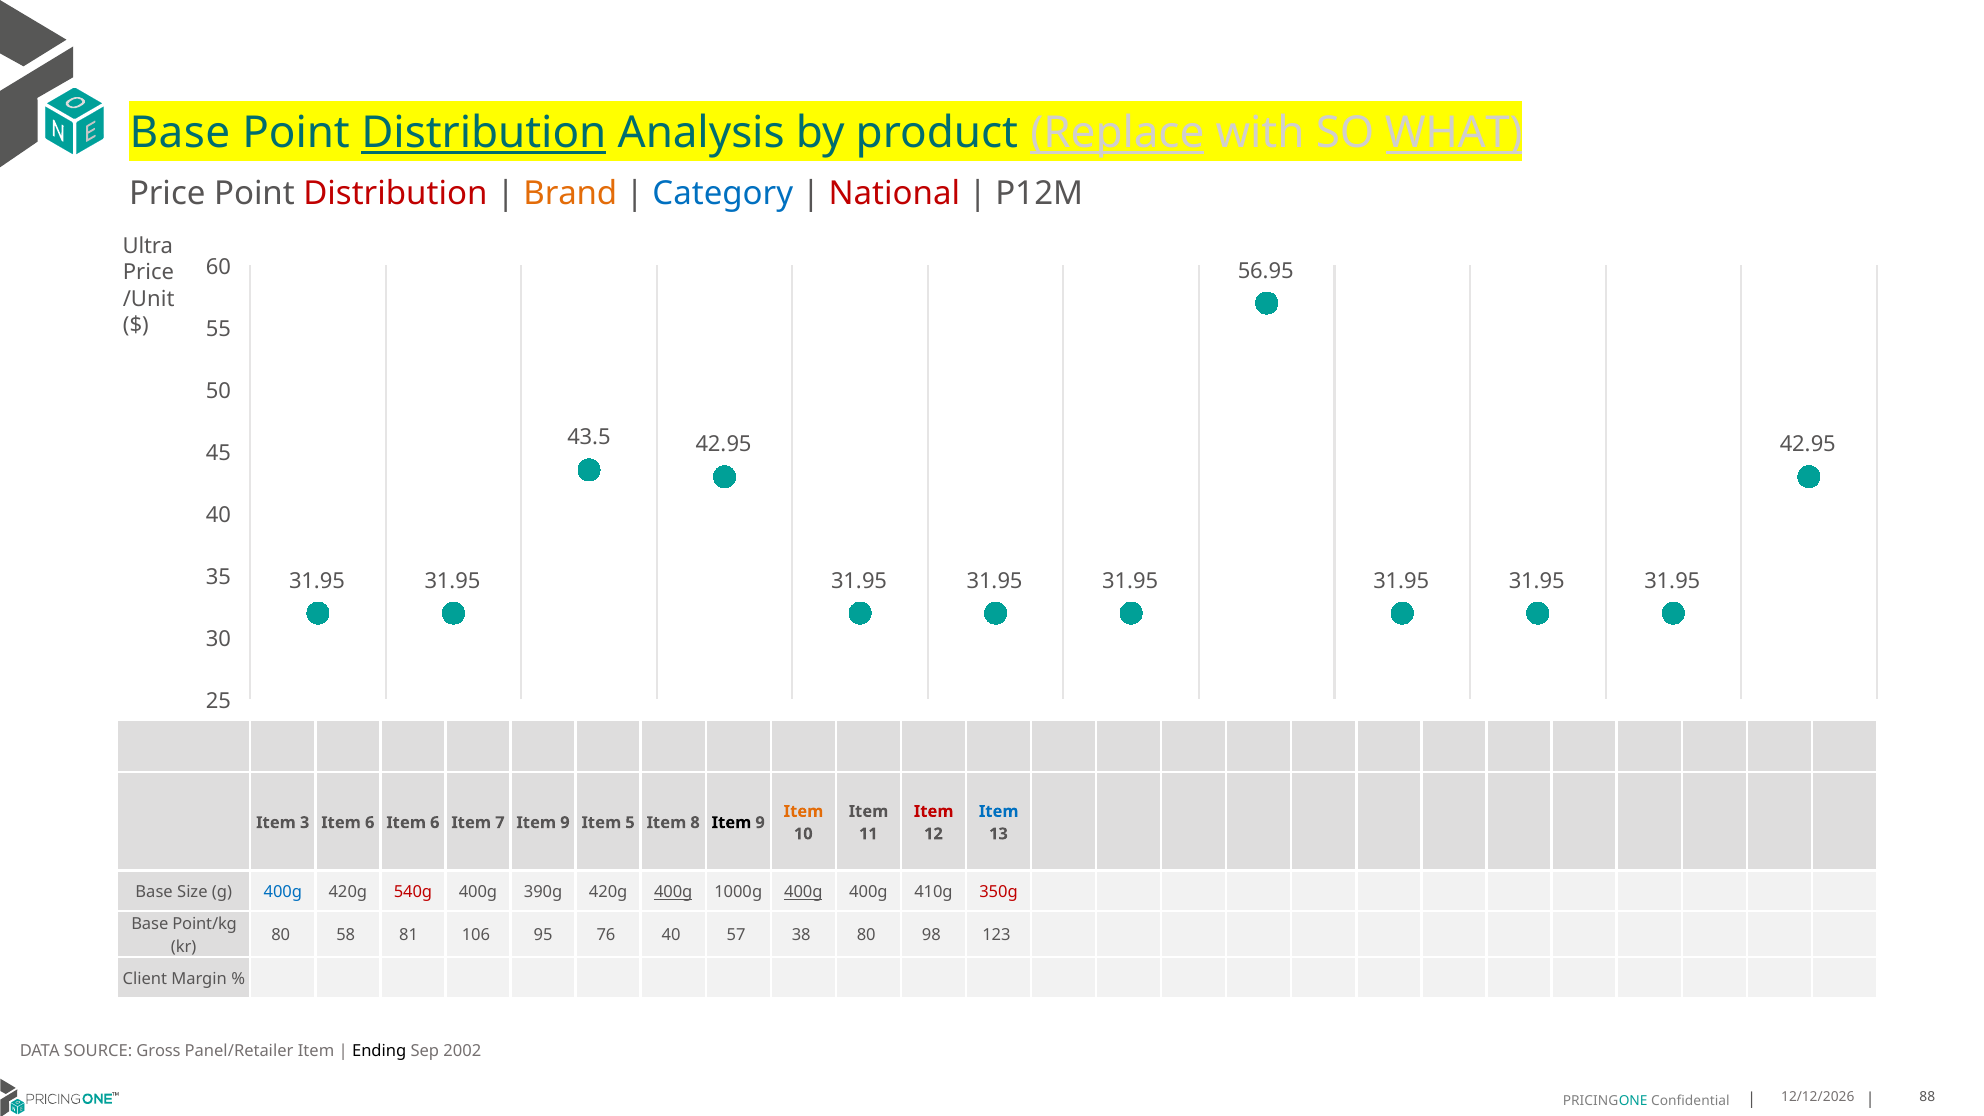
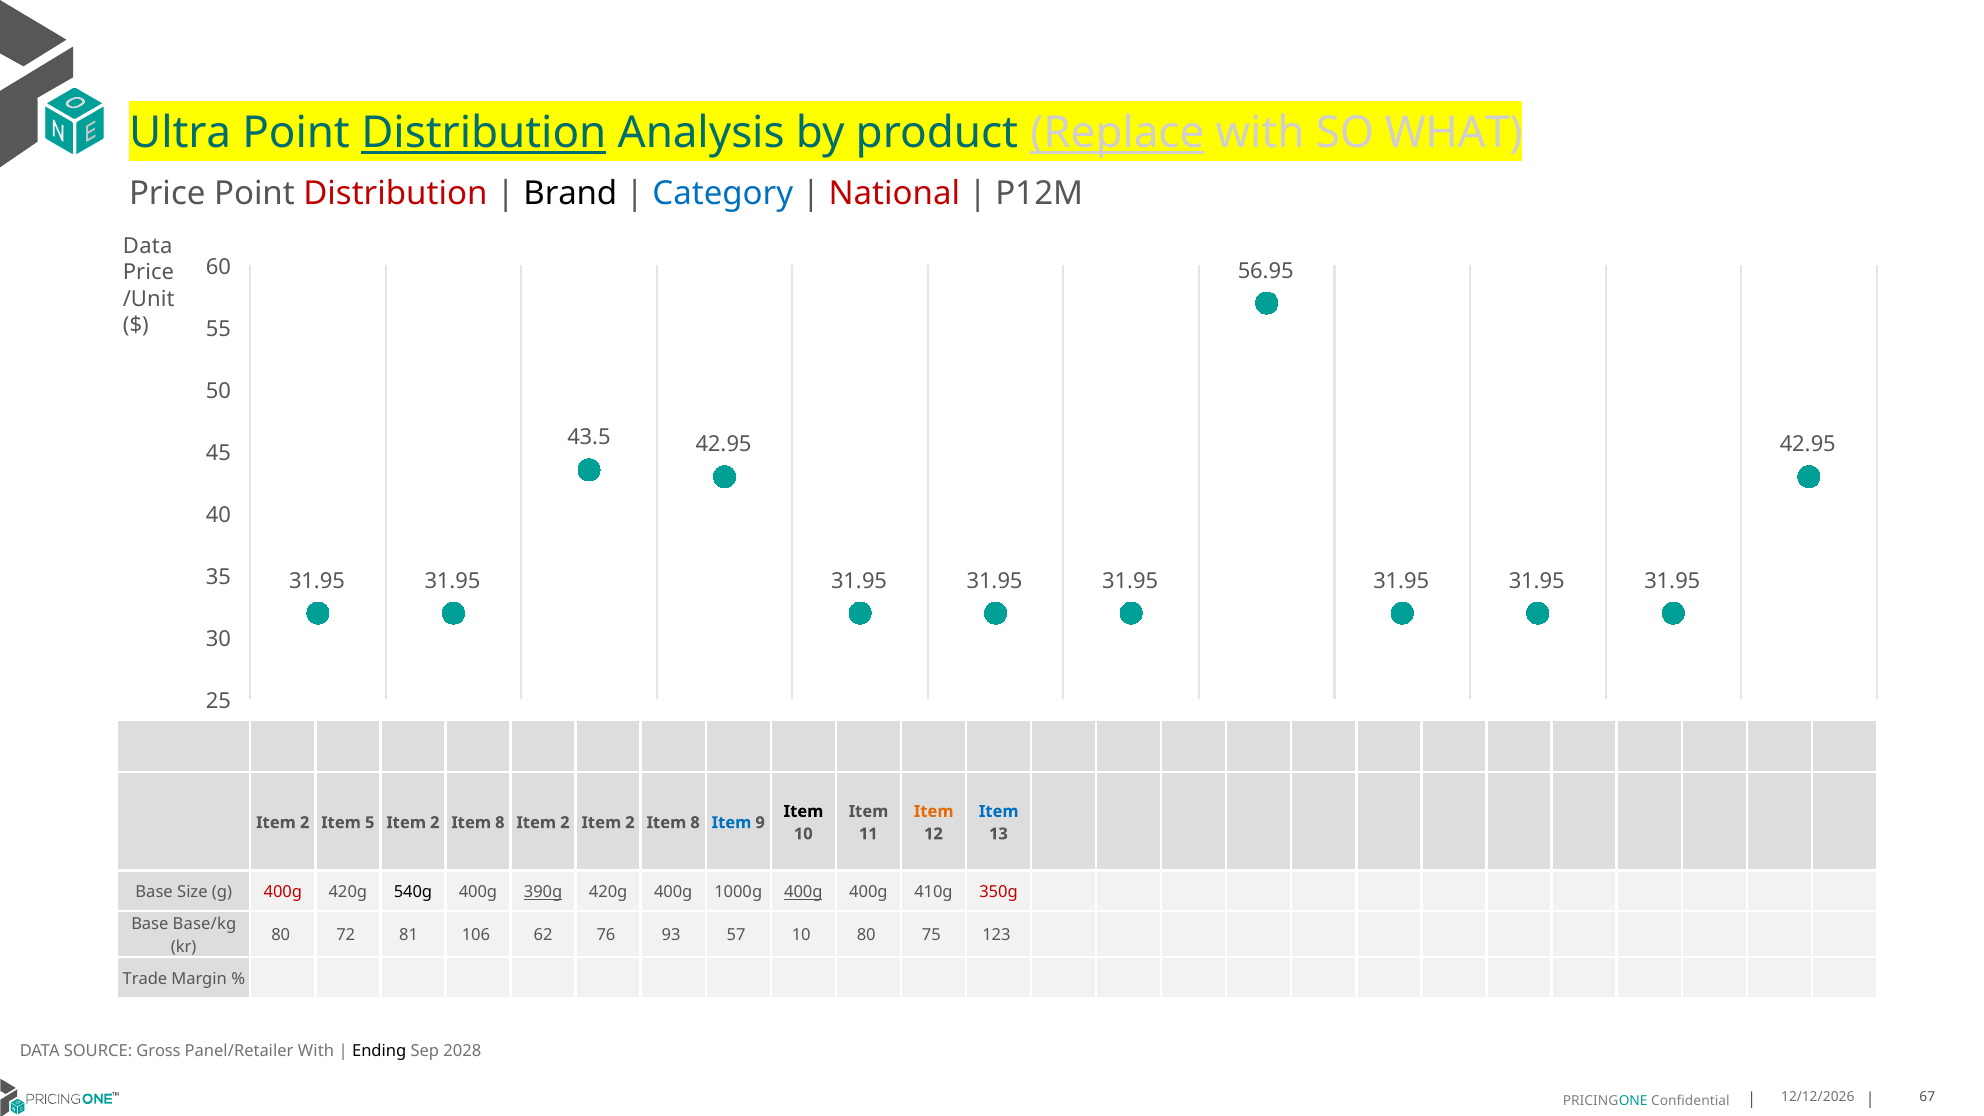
Base: Base -> Ultra (180, 133)
WHAT underline: present -> none (1454, 133)
Brand colour: orange -> black (570, 193)
Ultra: Ultra -> Data (148, 246)
Item colour: orange -> black (804, 811)
Item colour: red -> orange (934, 811)
3: 3 -> 2 (305, 823)
6: 6 -> 5 (370, 823)
6: 6 -> 2 (435, 823)
7: 7 -> 8 (500, 823)
9: 9 -> 2 (565, 823)
5: 5 -> 2 (630, 823)
Item colour: black -> blue (731, 823)
400g colour: blue -> red (283, 892)
540g colour: red -> black (413, 892)
390g underline: none -> present (543, 892)
400g underline: present -> none (673, 892)
Point/kg: Point/kg -> Base/kg (204, 924)
58: 58 -> 72 (346, 936)
95: 95 -> 62 (543, 936)
76 40: 40 -> 93 (671, 936)
57 38: 38 -> 10 (801, 936)
98: 98 -> 75 (931, 936)
Client: Client -> Trade (145, 979)
Panel/Retailer Item: Item -> With (316, 1051)
2002: 2002 -> 2028 (462, 1051)
88: 88 -> 67 (1927, 1097)
